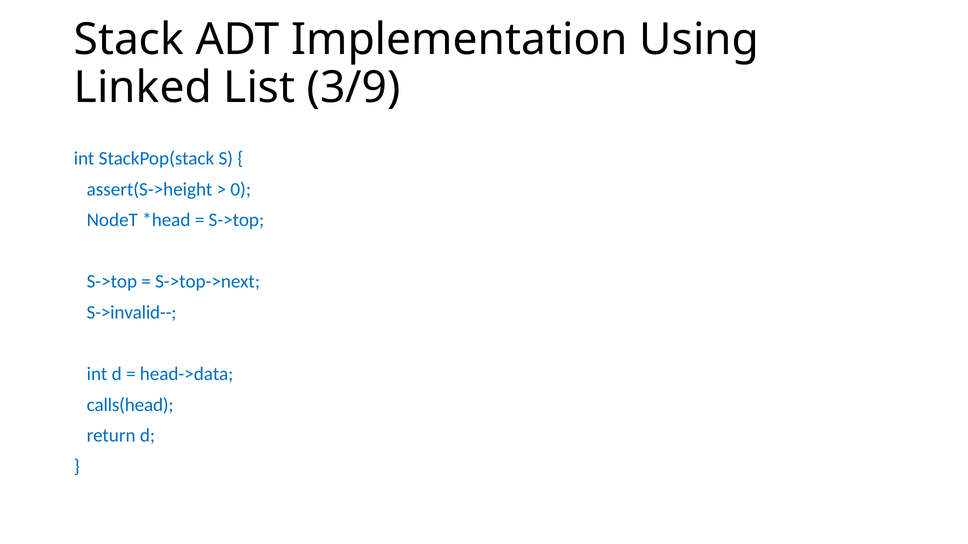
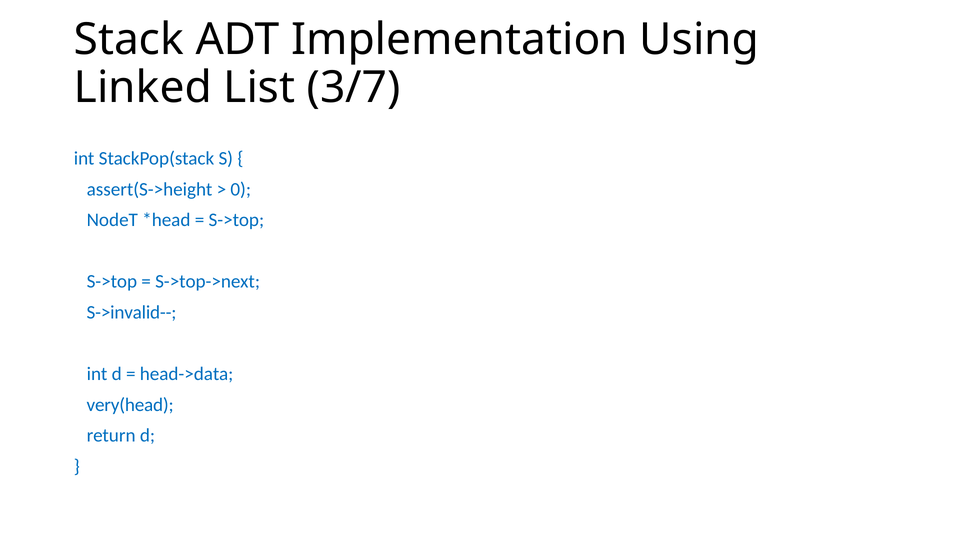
3/9: 3/9 -> 3/7 (354, 88)
calls(head: calls(head -> very(head (130, 405)
